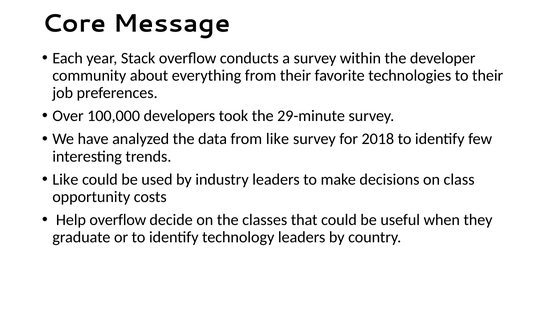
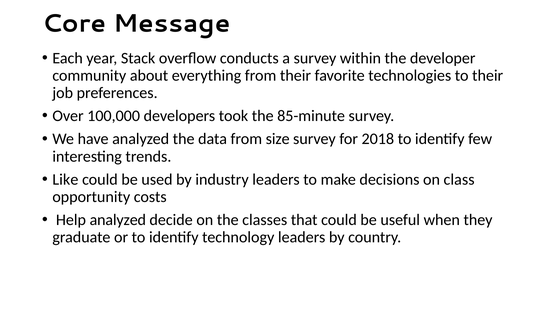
29-minute: 29-minute -> 85-minute (311, 116)
from like: like -> size (278, 139)
Help overflow: overflow -> analyzed (118, 220)
